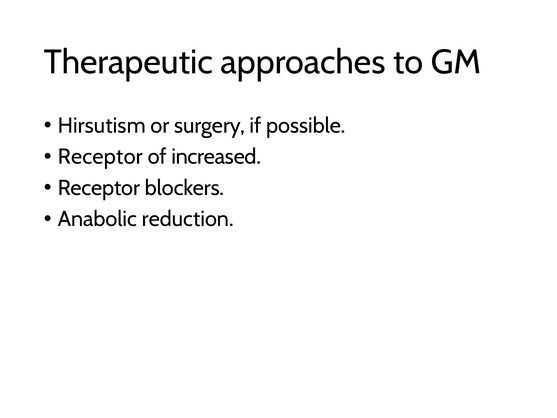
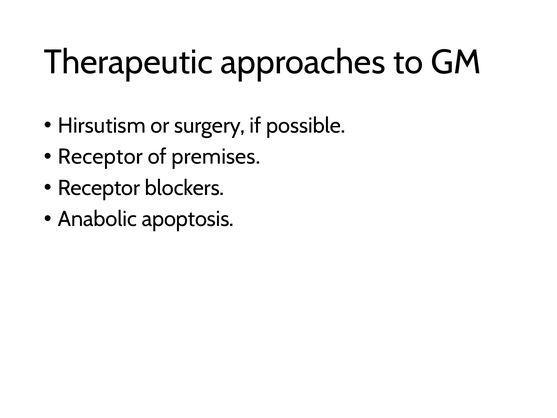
increased: increased -> premises (216, 157)
reduction: reduction -> apoptosis (188, 219)
